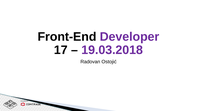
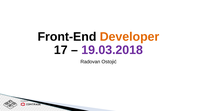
Developer colour: purple -> orange (130, 37)
